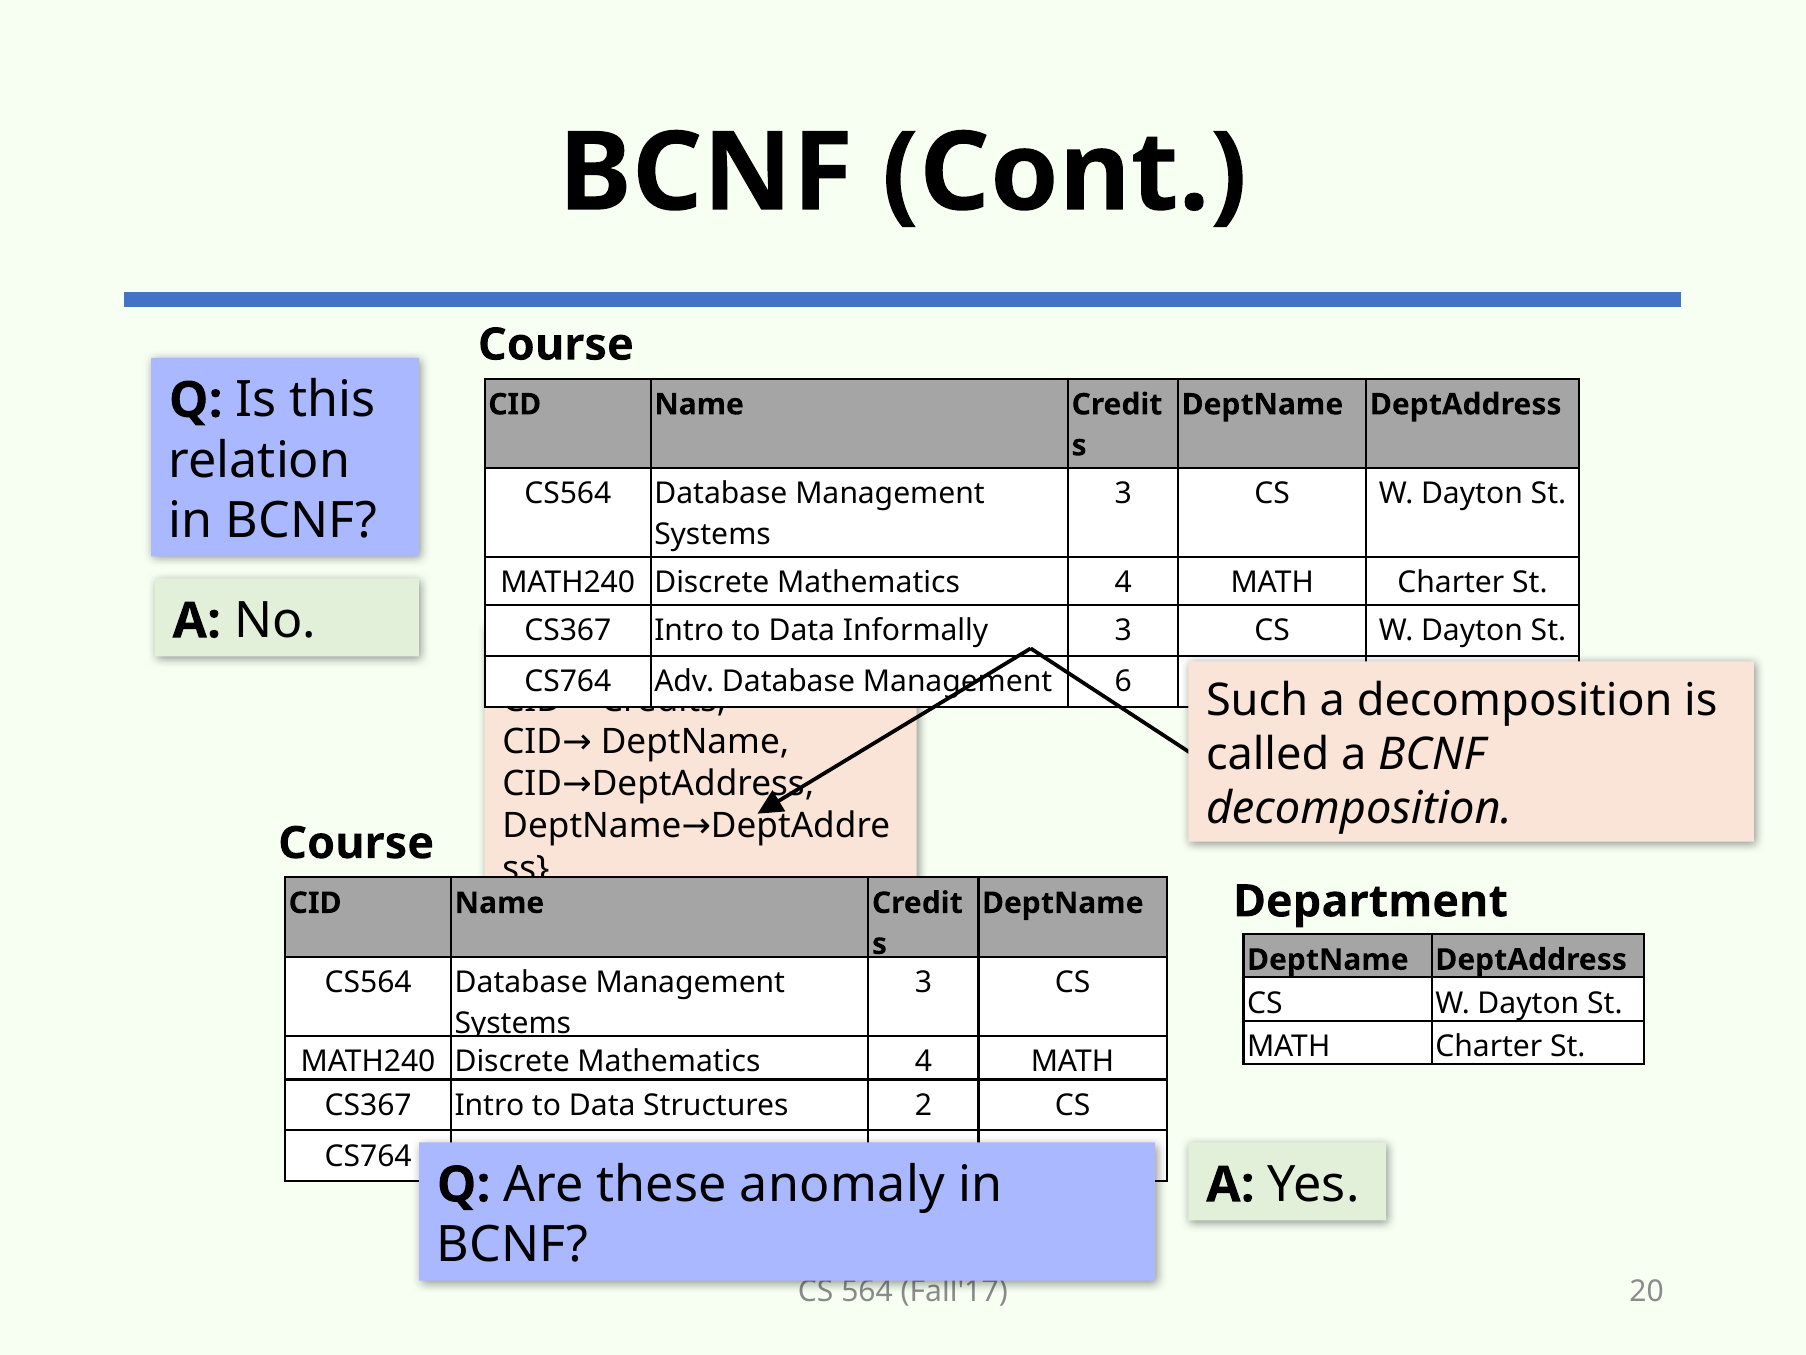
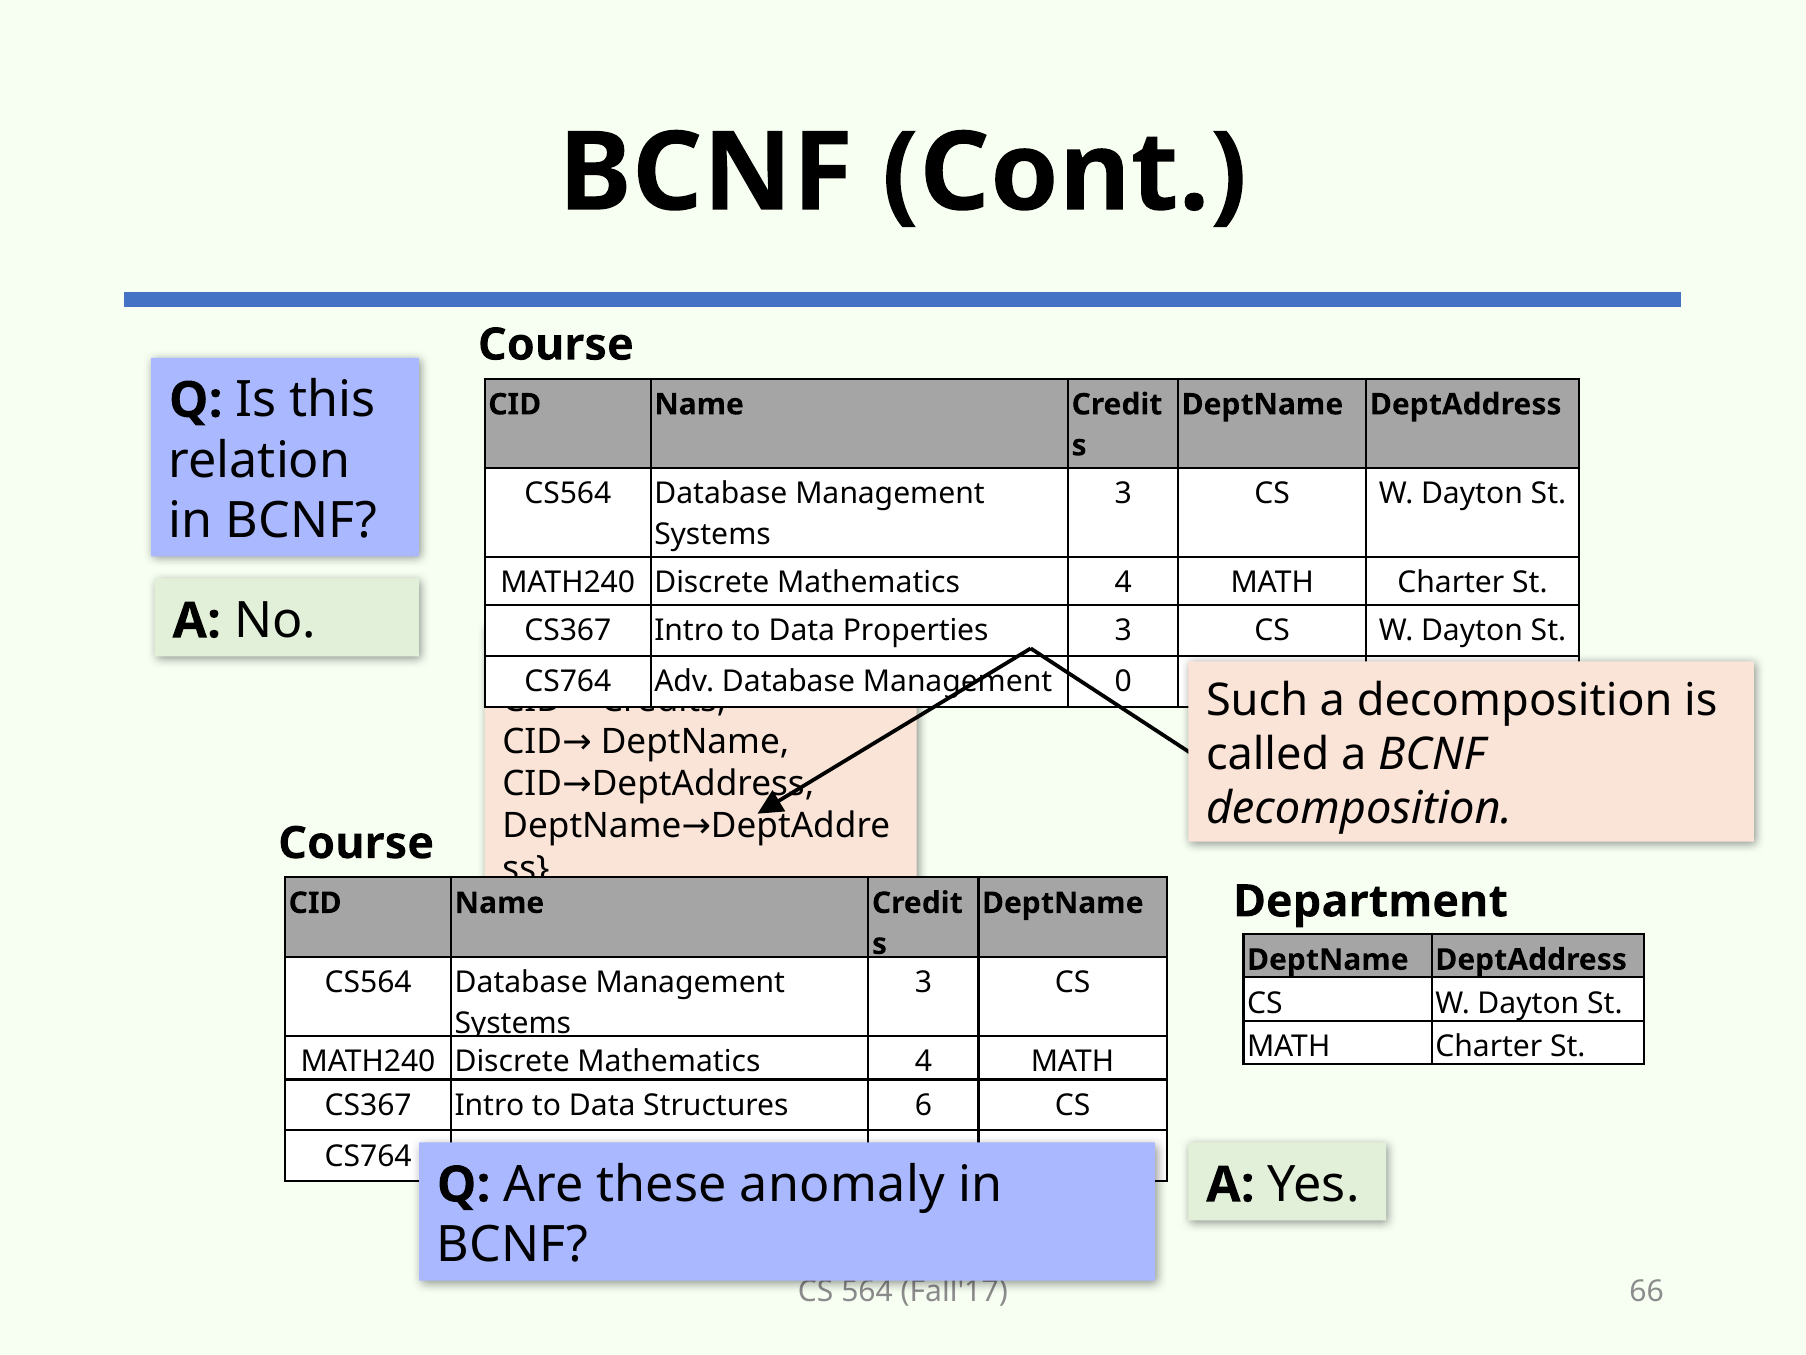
Informally: Informally -> Properties (916, 631)
6: 6 -> 0 (1123, 681)
2: 2 -> 6 (923, 1105)
20: 20 -> 66 (1647, 1291)
